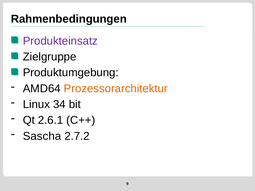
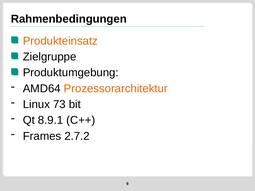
Produkteinsatz colour: purple -> orange (60, 41)
34: 34 -> 73 (59, 105)
2.6.1: 2.6.1 -> 8.9.1 (51, 120)
Sascha: Sascha -> Frames (42, 136)
